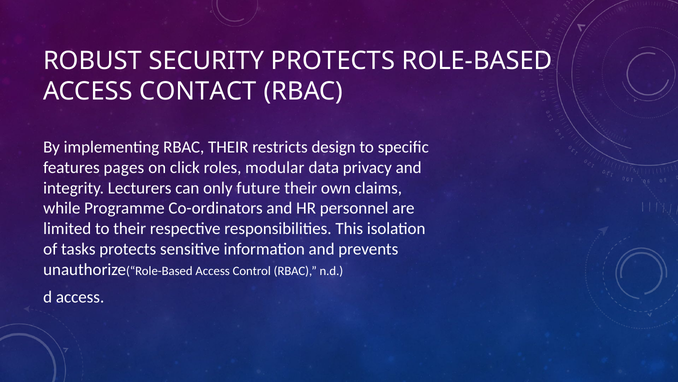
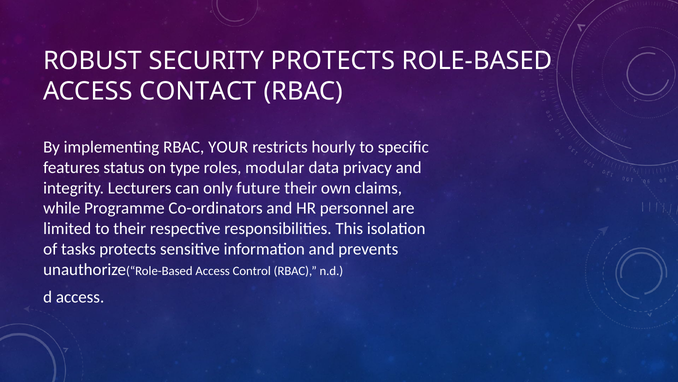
RBAC THEIR: THEIR -> YOUR (228, 147)
design: design -> hourly (334, 147)
pages: pages -> status (124, 167)
click: click -> type (185, 167)
